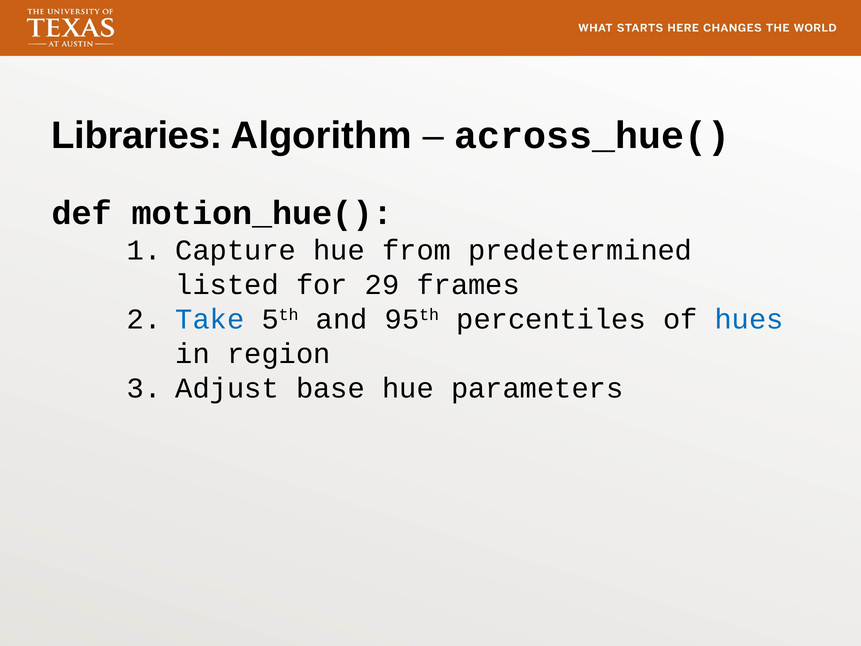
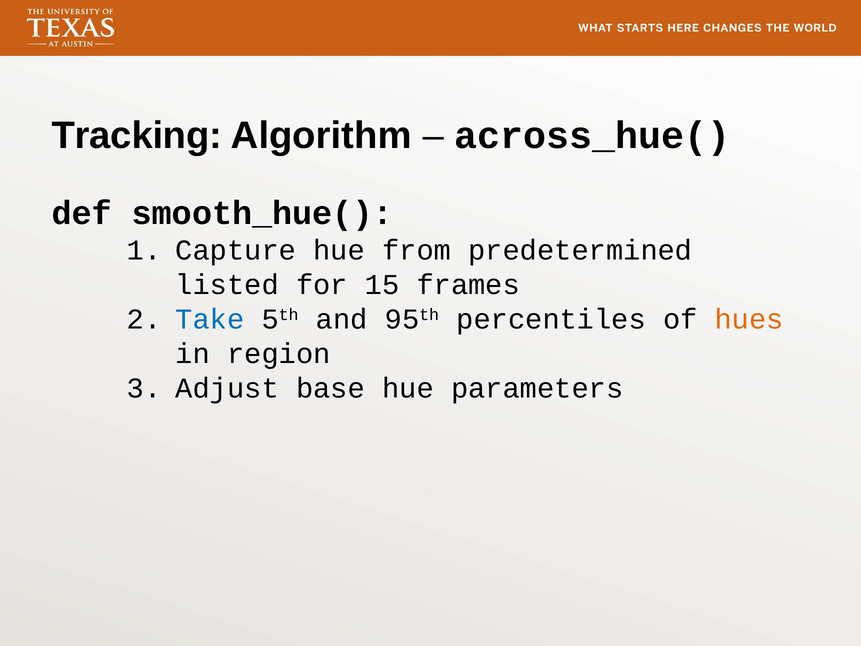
Libraries: Libraries -> Tracking (137, 135)
motion_hue(: motion_hue( -> smooth_hue( (262, 213)
29: 29 -> 15 (382, 285)
hues colour: blue -> orange (749, 319)
